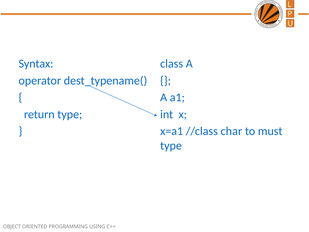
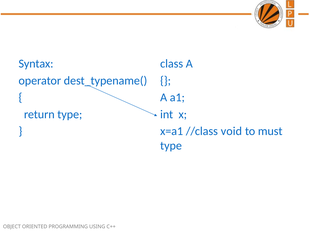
char: char -> void (231, 131)
